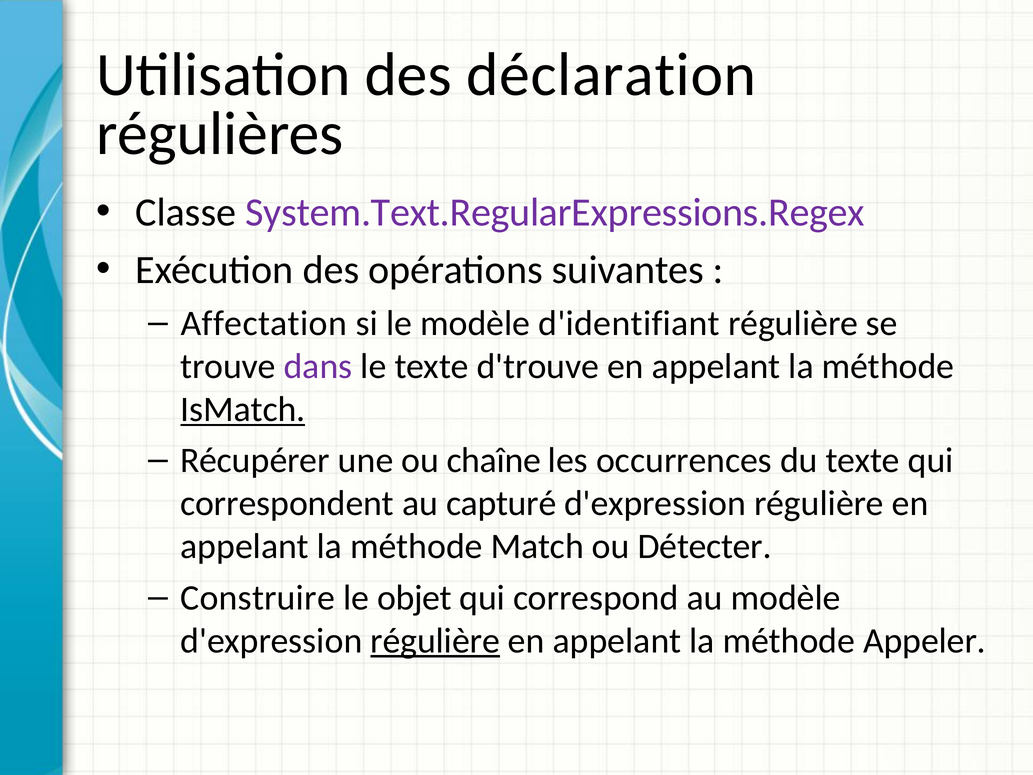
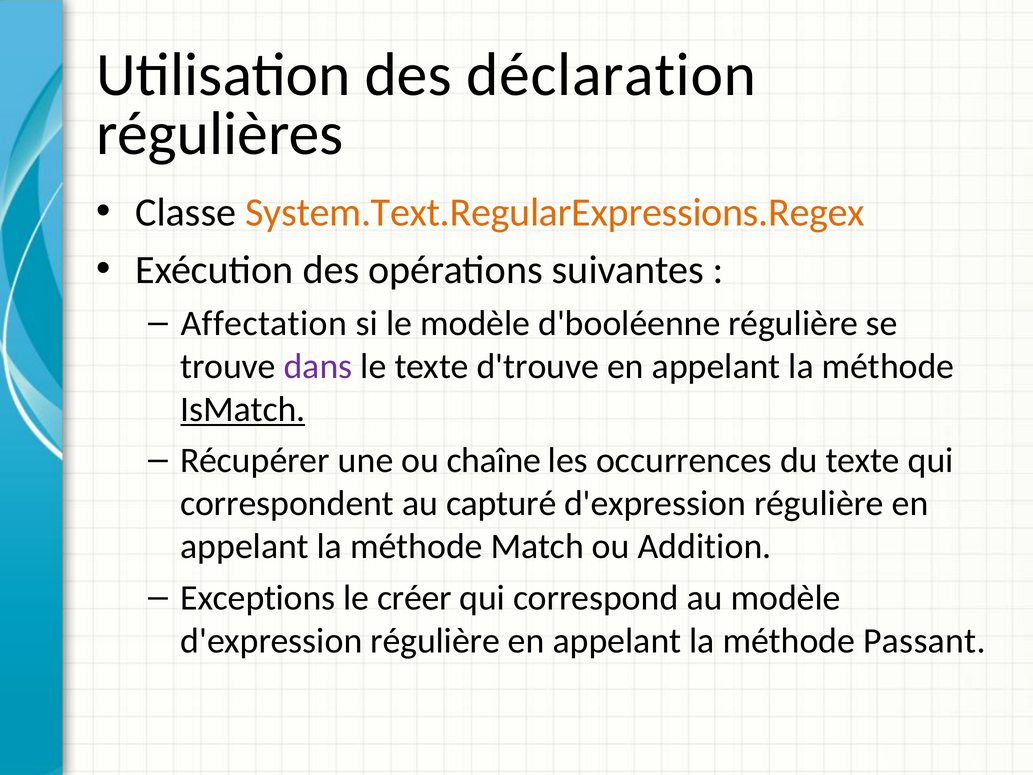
System.Text.RegularExpressions.Regex colour: purple -> orange (555, 212)
d'identifiant: d'identifiant -> d'booléenne (629, 323)
Détecter: Détecter -> Addition (705, 546)
Construire: Construire -> Exceptions (258, 598)
objet: objet -> créer (414, 598)
régulière underline: present -> none (435, 641)
Appeler: Appeler -> Passant (924, 641)
